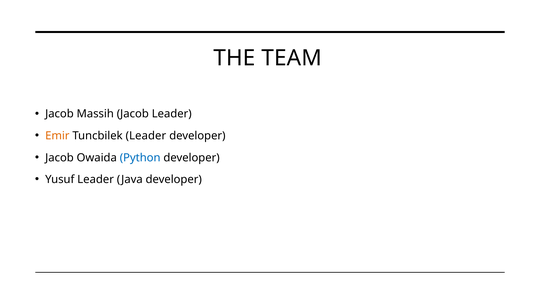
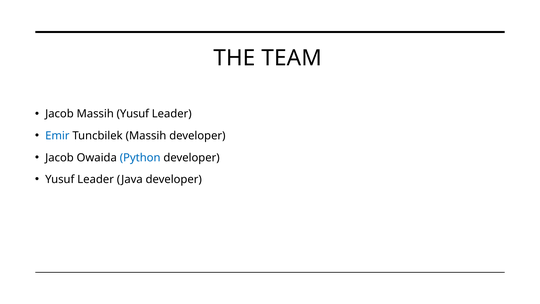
Massih Jacob: Jacob -> Yusuf (133, 114)
Emir colour: orange -> blue (57, 136)
Tuncbilek Leader: Leader -> Massih (146, 136)
